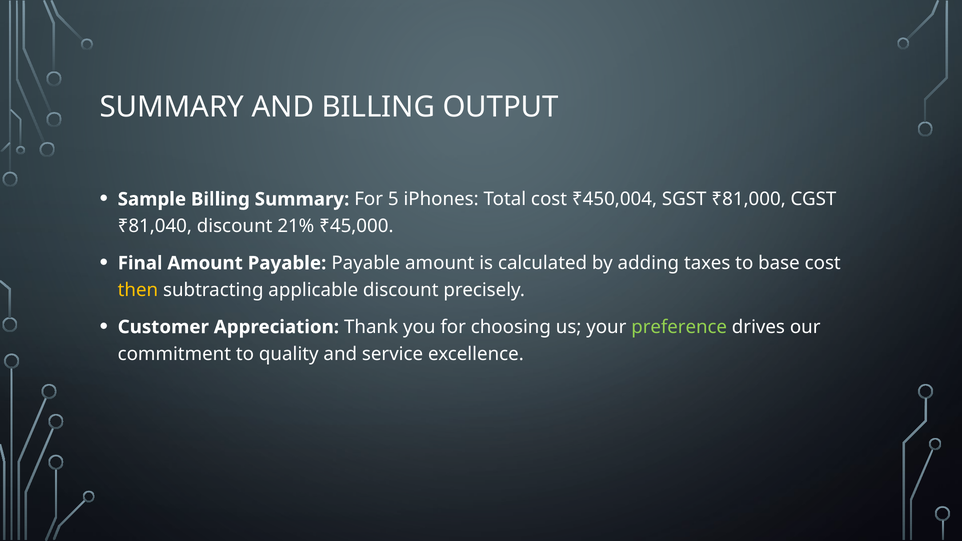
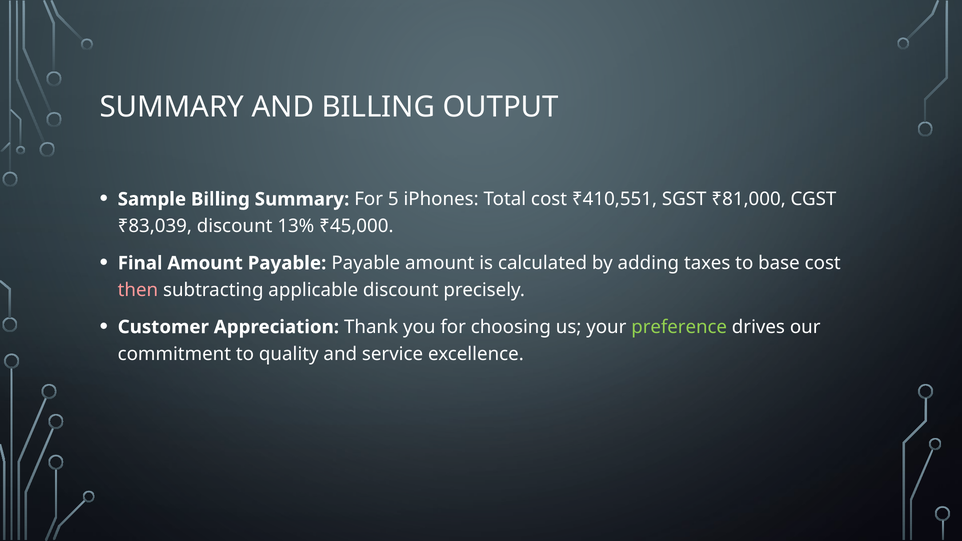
₹450,004: ₹450,004 -> ₹410,551 (615, 199)
₹81,040: ₹81,040 -> ₹83,039 (155, 226)
21%: 21% -> 13% (296, 226)
then colour: yellow -> pink (138, 290)
